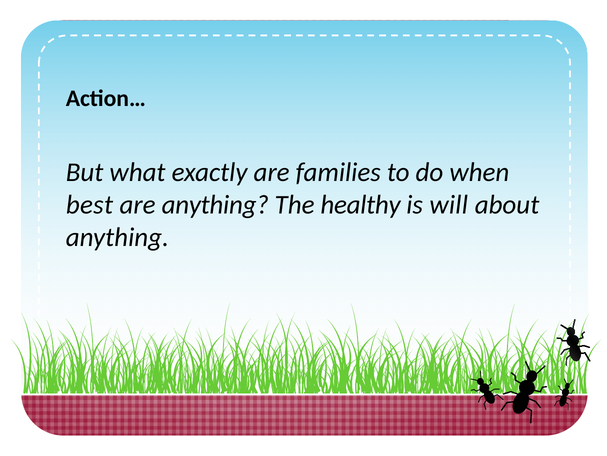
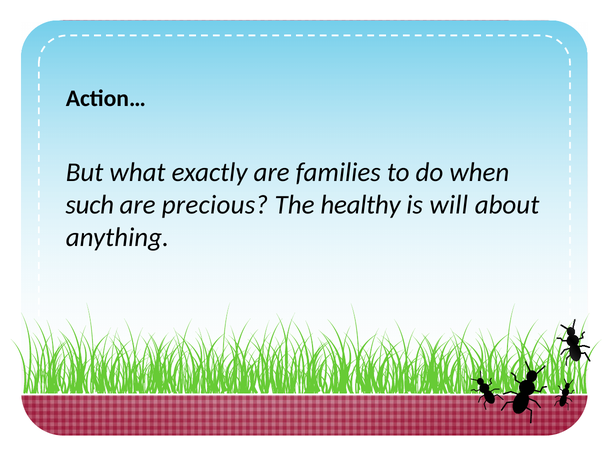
best: best -> such (90, 204)
are anything: anything -> precious (215, 204)
